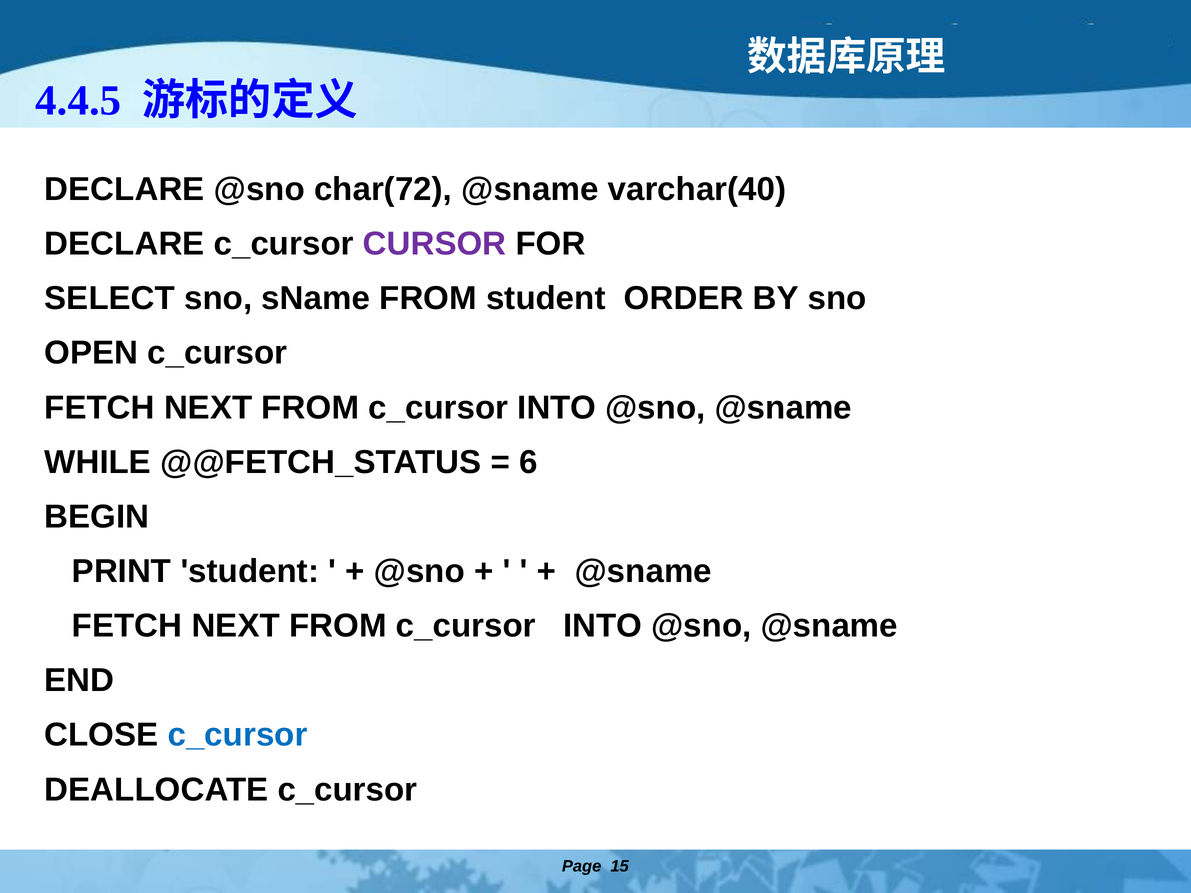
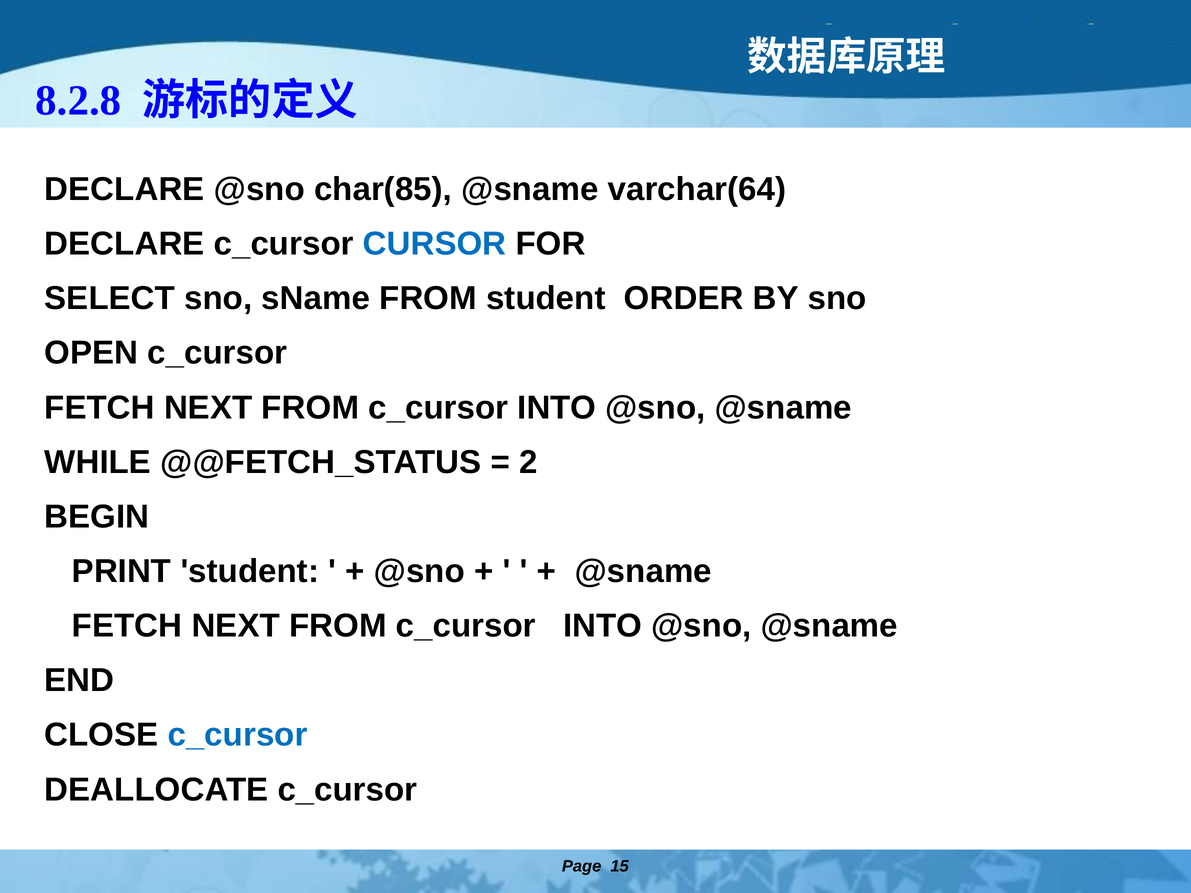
4.4.5: 4.4.5 -> 8.2.8 (78, 101)
char(72: char(72 -> char(85 (383, 189)
varchar(40: varchar(40 -> varchar(64 (697, 189)
CURSOR colour: purple -> blue (435, 244)
6: 6 -> 2 (528, 462)
